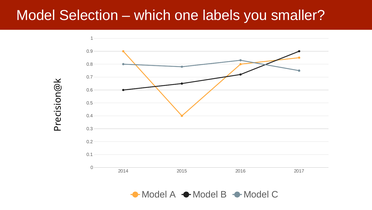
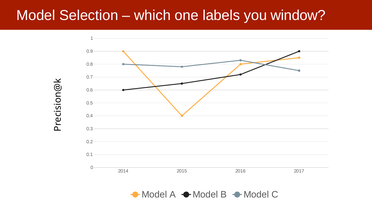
smaller: smaller -> window (298, 15)
